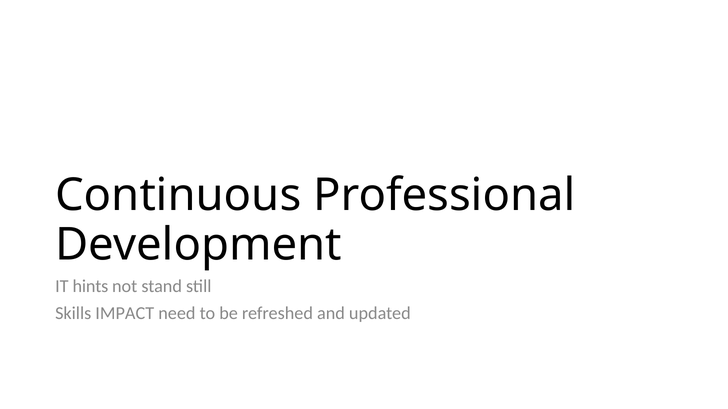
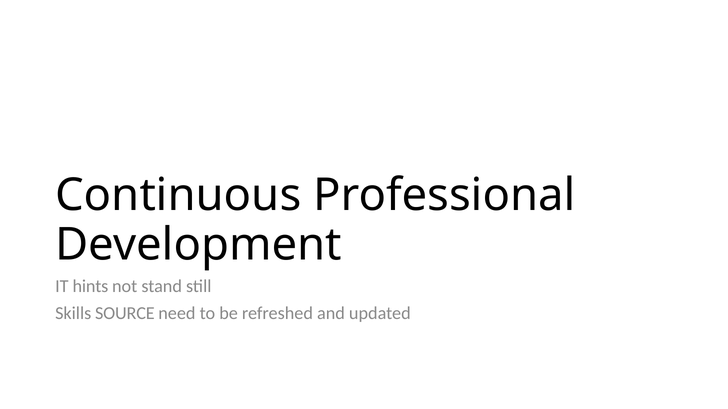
IMPACT: IMPACT -> SOURCE (125, 314)
